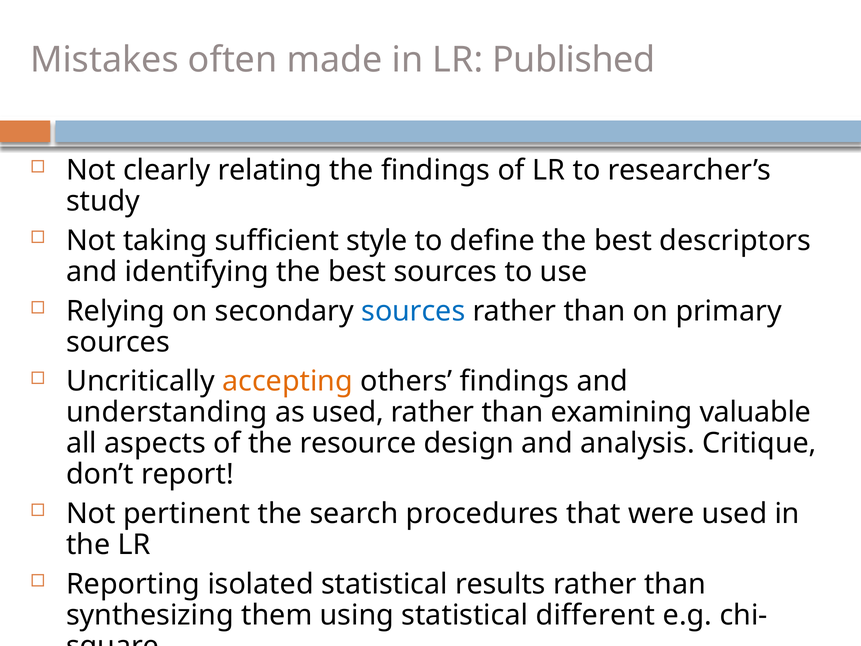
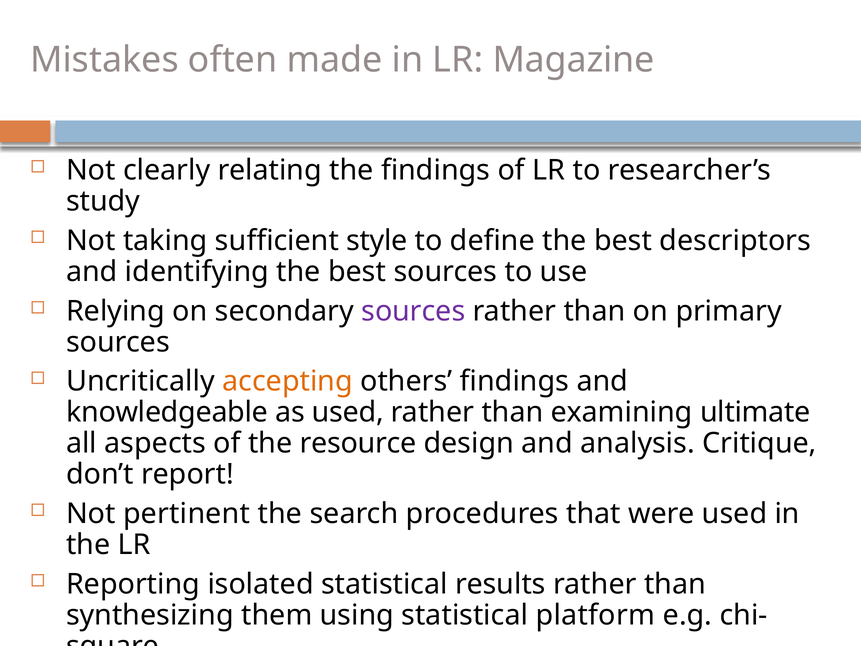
Published: Published -> Magazine (574, 60)
sources colour: blue -> purple (413, 311)
understanding: understanding -> knowledgeable (167, 412)
valuable: valuable -> ultimate (755, 412)
different: different -> platform (595, 615)
